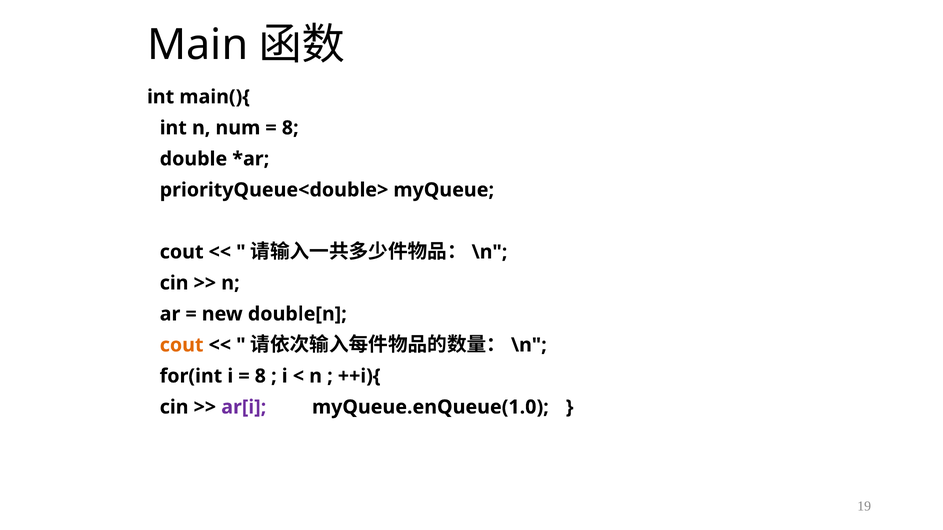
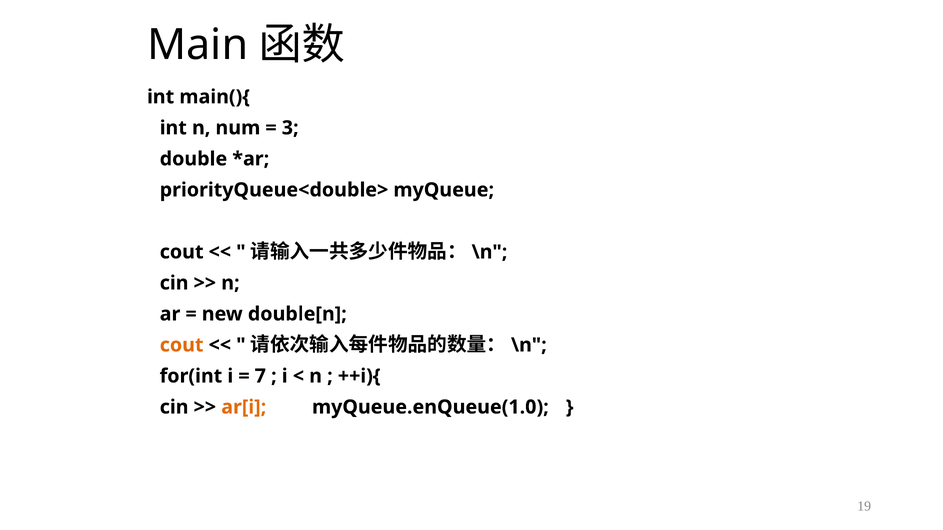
8: 8 -> 3 (290, 128)
8: 8 -> 7 (260, 376)
ar[i colour: purple -> orange (244, 407)
